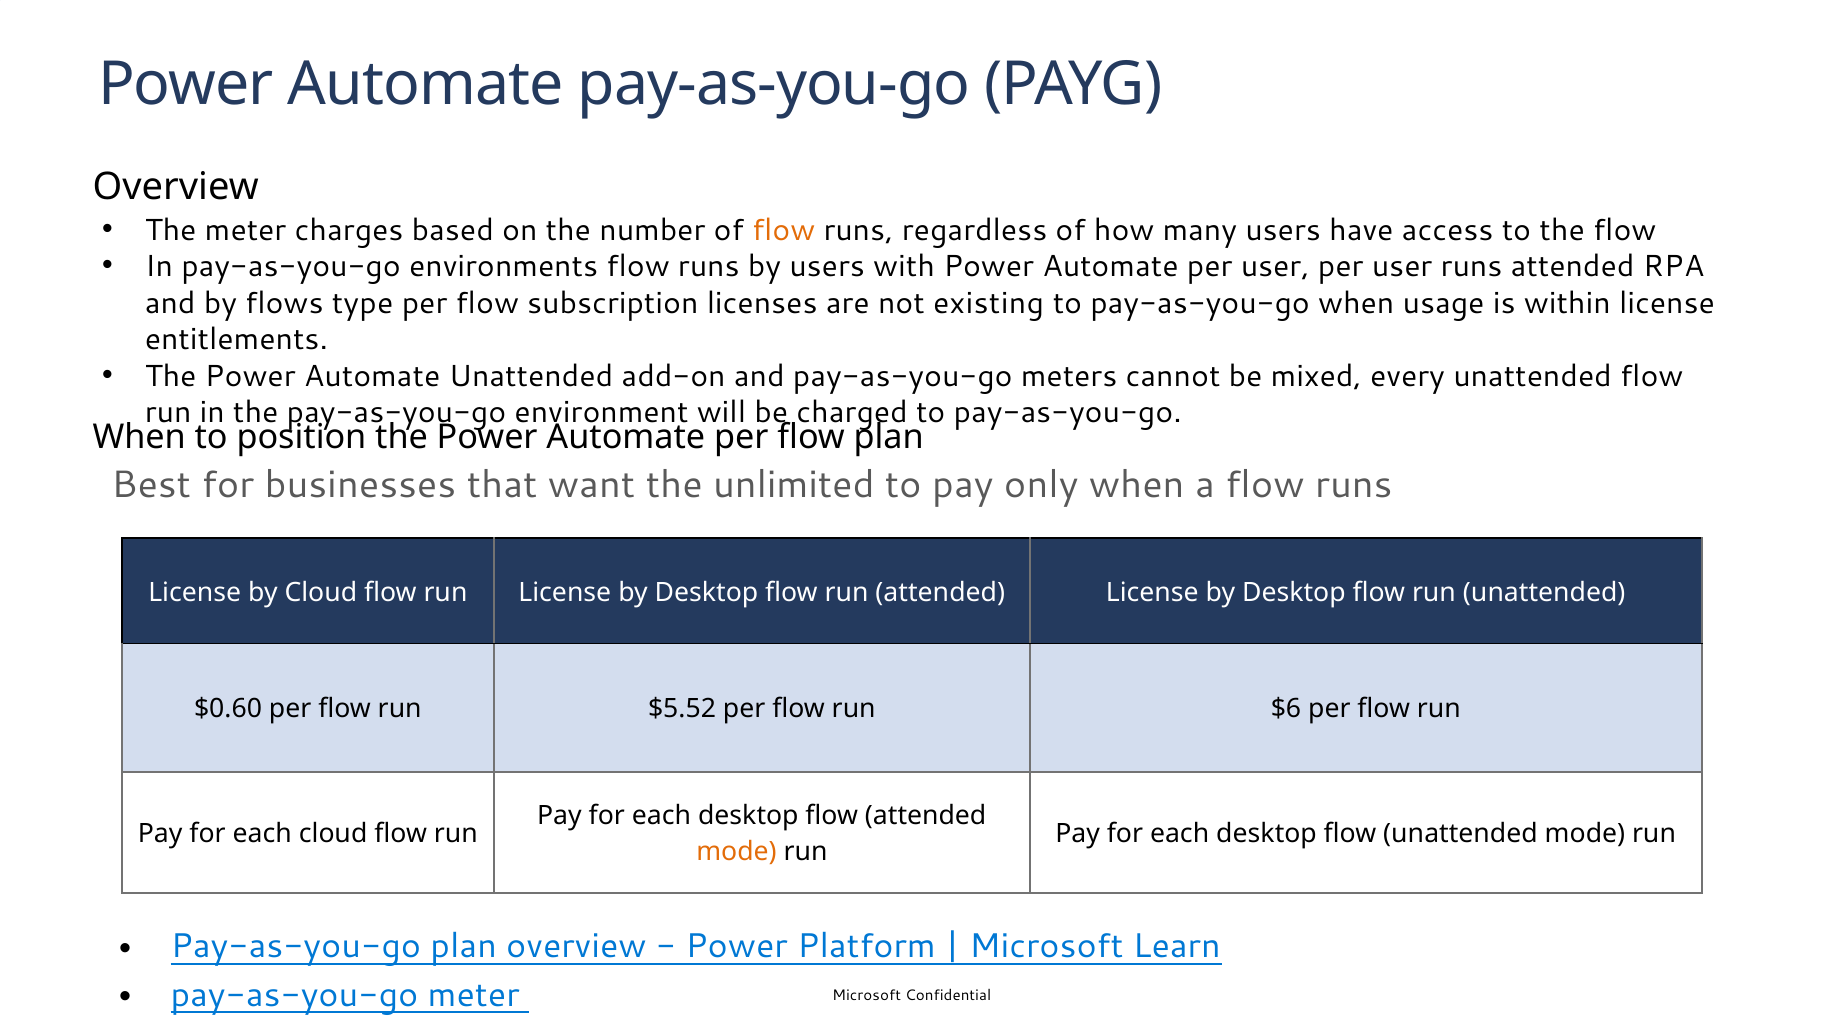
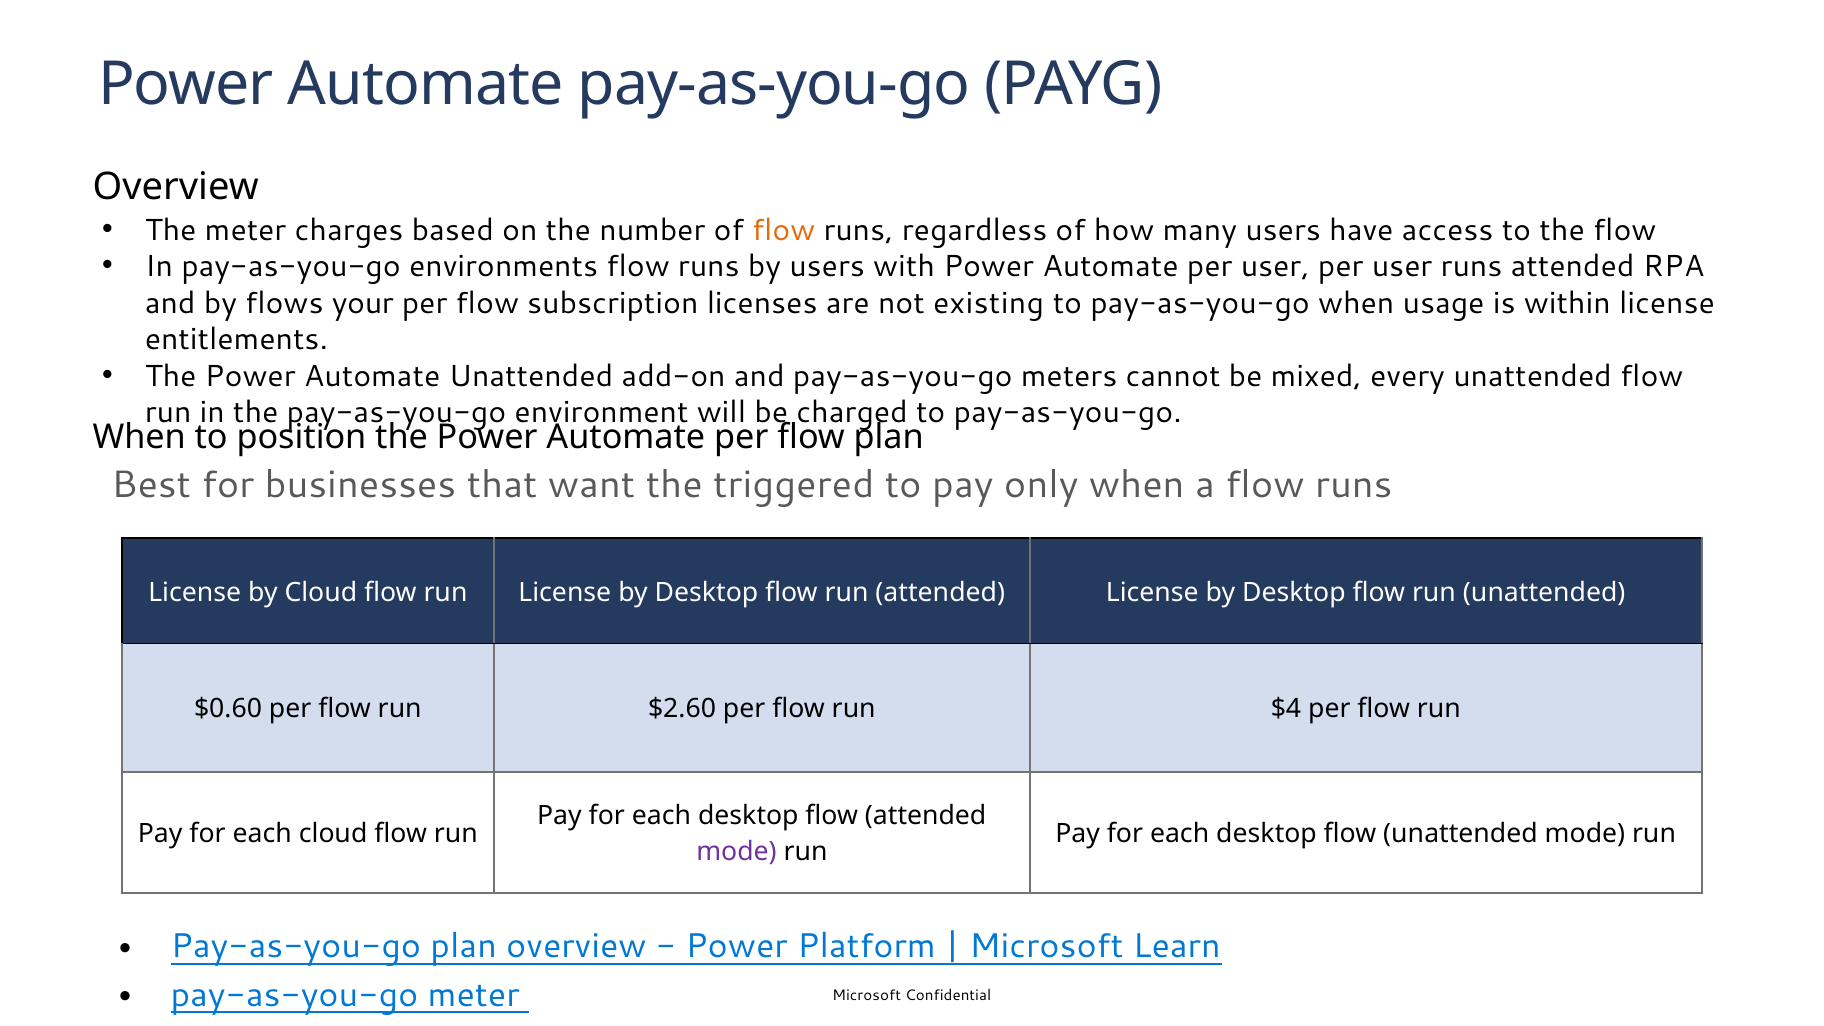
type: type -> your (363, 303)
unlimited: unlimited -> triggered (794, 485)
$5.52: $5.52 -> $2.60 (682, 709)
$6: $6 -> $4 (1286, 709)
mode colour: orange -> purple (737, 852)
